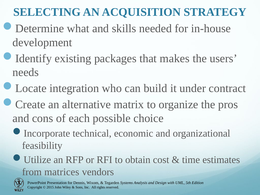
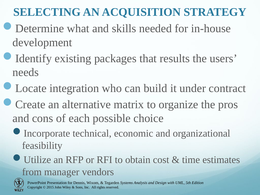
makes: makes -> results (175, 58)
matrices: matrices -> manager (62, 172)
